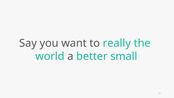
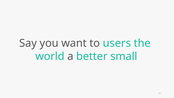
really: really -> users (117, 43)
